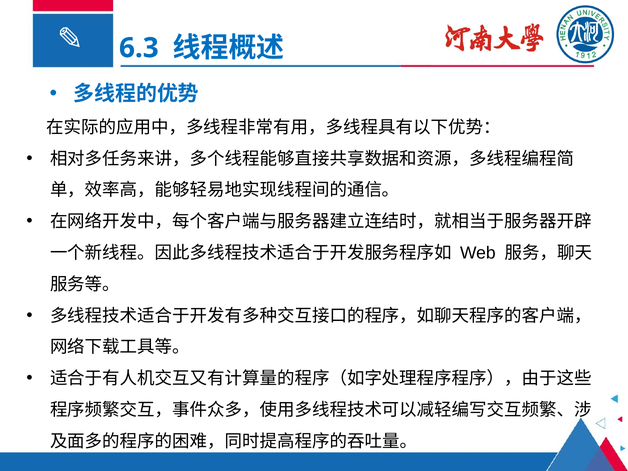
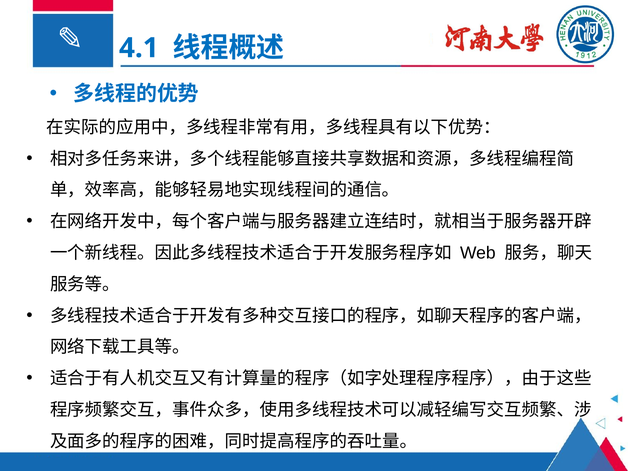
6.3: 6.3 -> 4.1 (139, 48)
